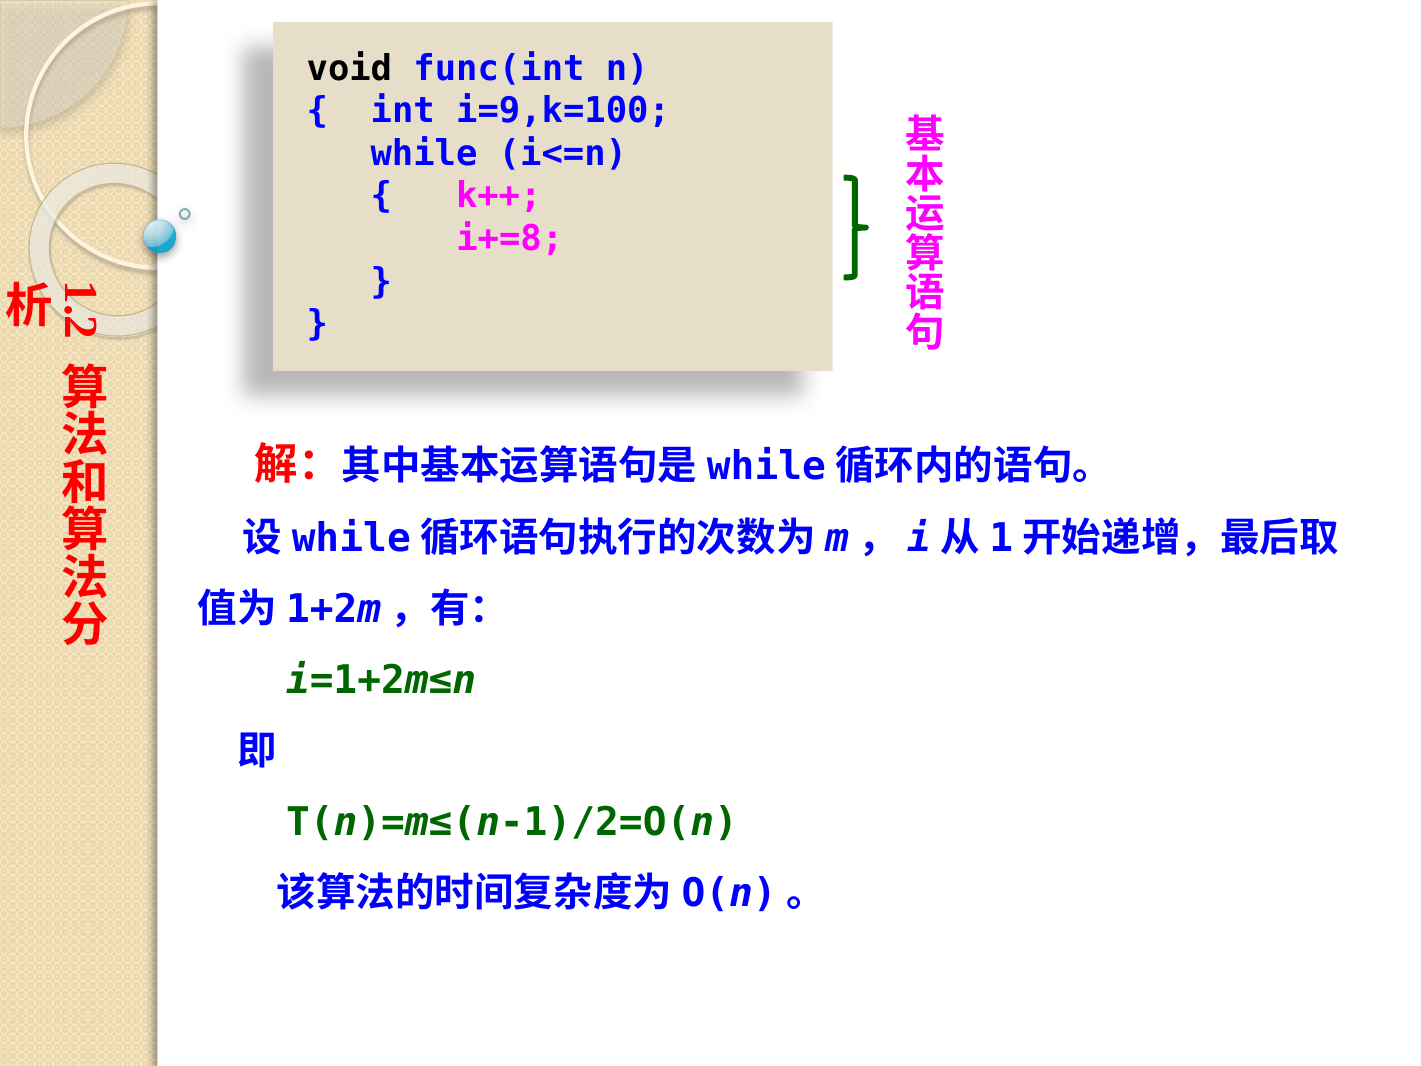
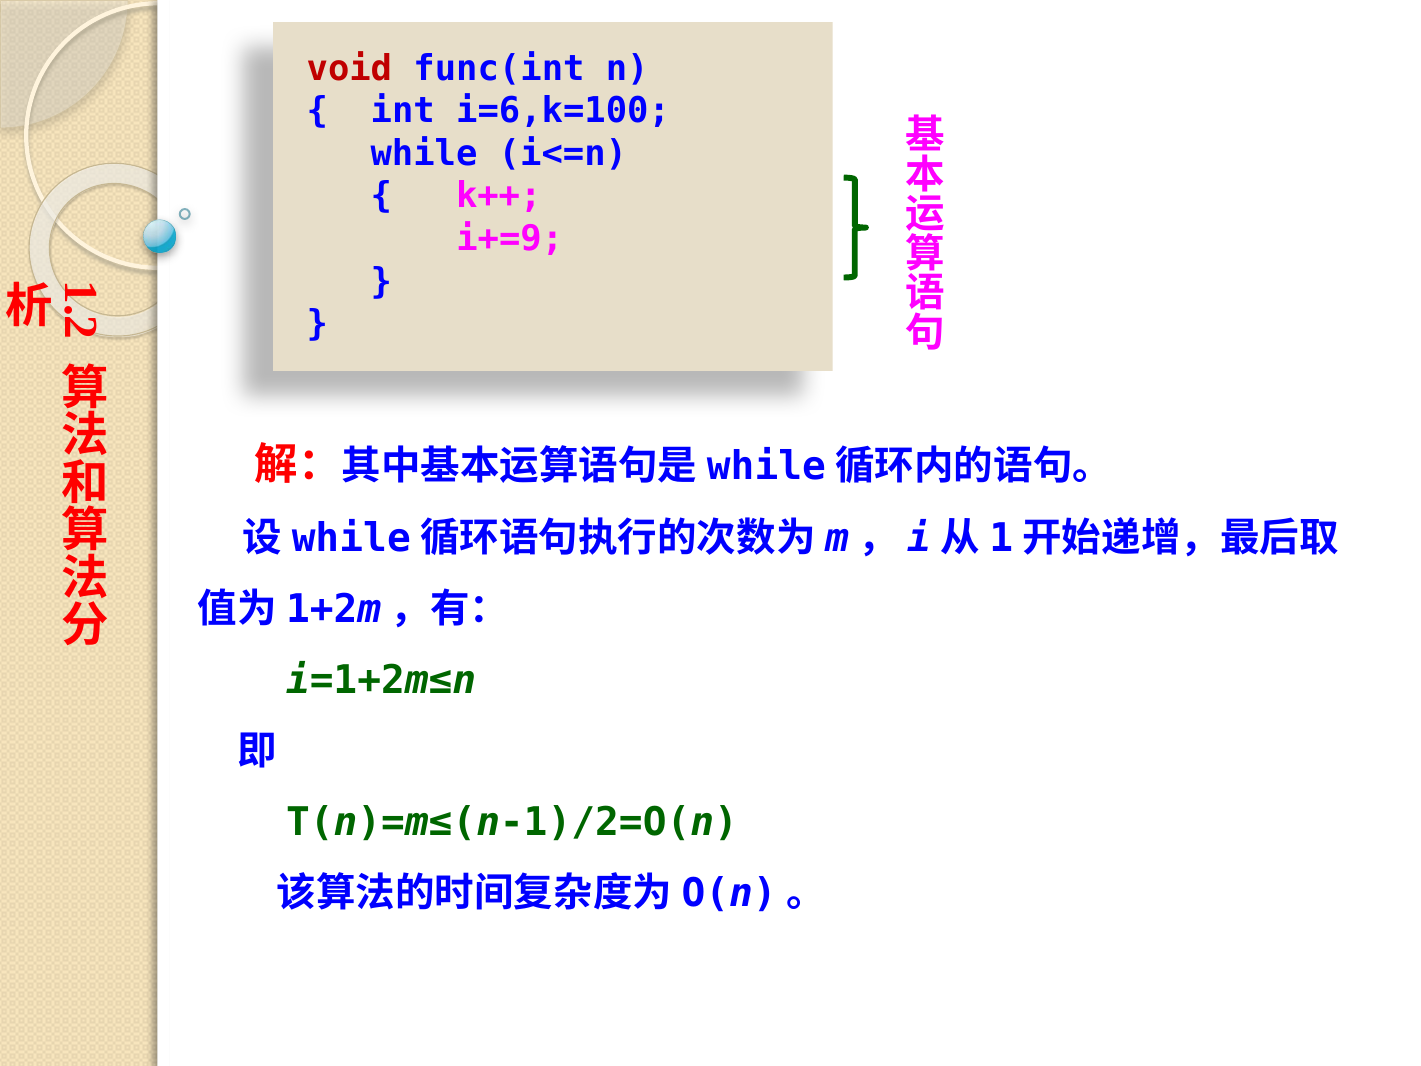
void colour: black -> red (349, 68)
i=9,k=100: i=9,k=100 -> i=6,k=100 (563, 111)
i+=8: i+=8 -> i+=9 (510, 239)
